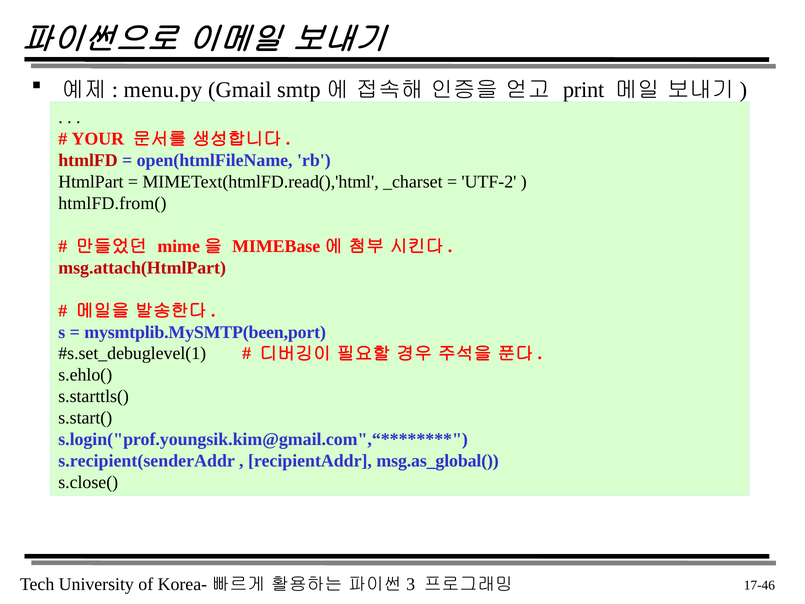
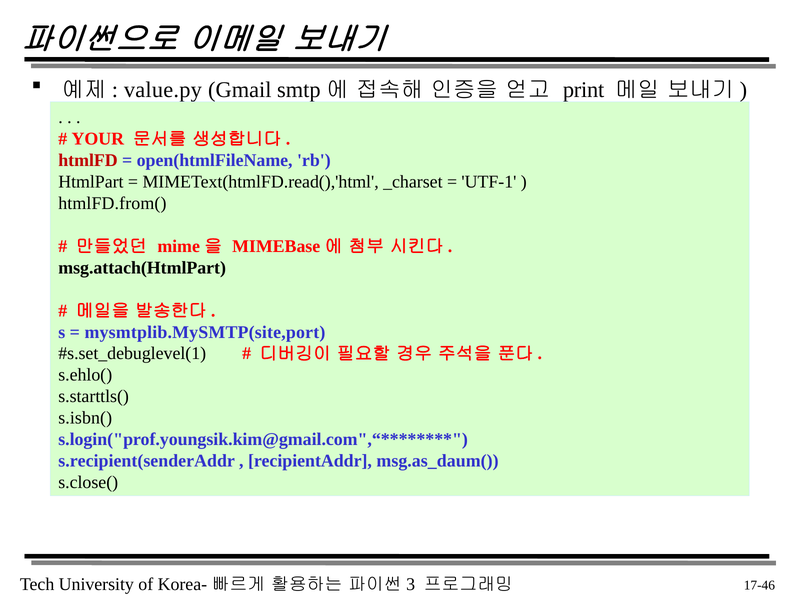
menu.py: menu.py -> value.py (163, 90)
UTF-2: UTF-2 -> UTF-1 (489, 182)
msg.attach(HtmlPart colour: red -> black (142, 268)
mysmtplib.MySMTP(been,port: mysmtplib.MySMTP(been,port -> mysmtplib.MySMTP(site,port (205, 332)
s.start(: s.start( -> s.isbn( (85, 418)
msg.as_global(: msg.as_global( -> msg.as_daum( (438, 461)
